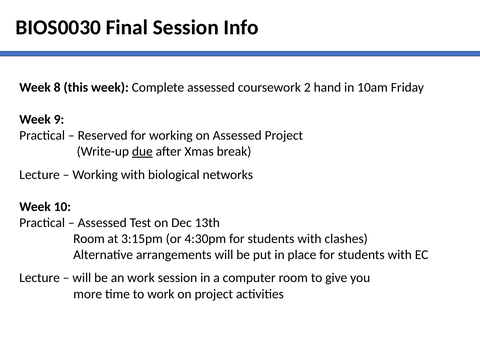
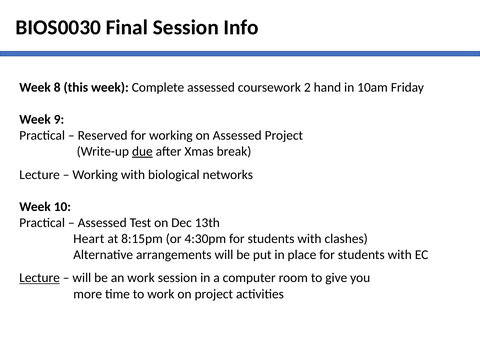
Room: Room -> Heart (89, 239)
3:15pm: 3:15pm -> 8:15pm (142, 239)
Lecture underline: none -> present (40, 278)
